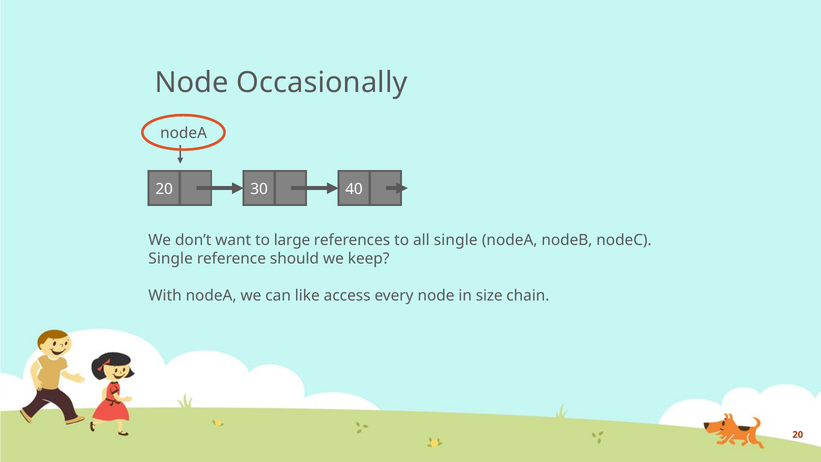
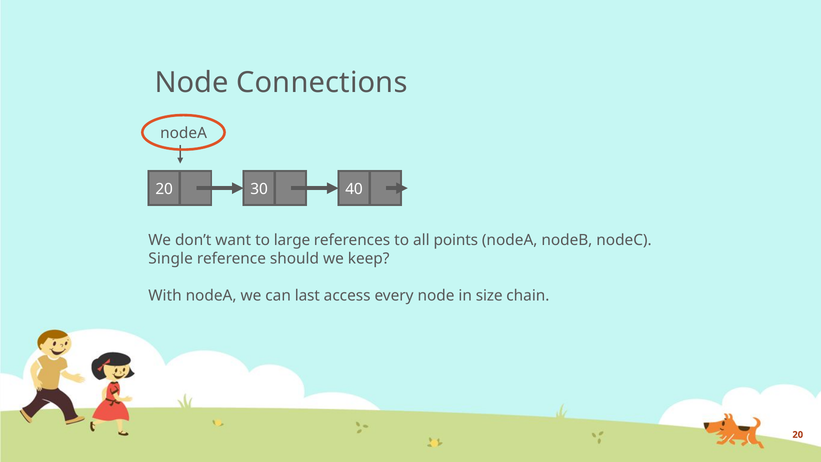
Occasionally: Occasionally -> Connections (322, 82)
all single: single -> points (456, 240)
like: like -> last (307, 295)
